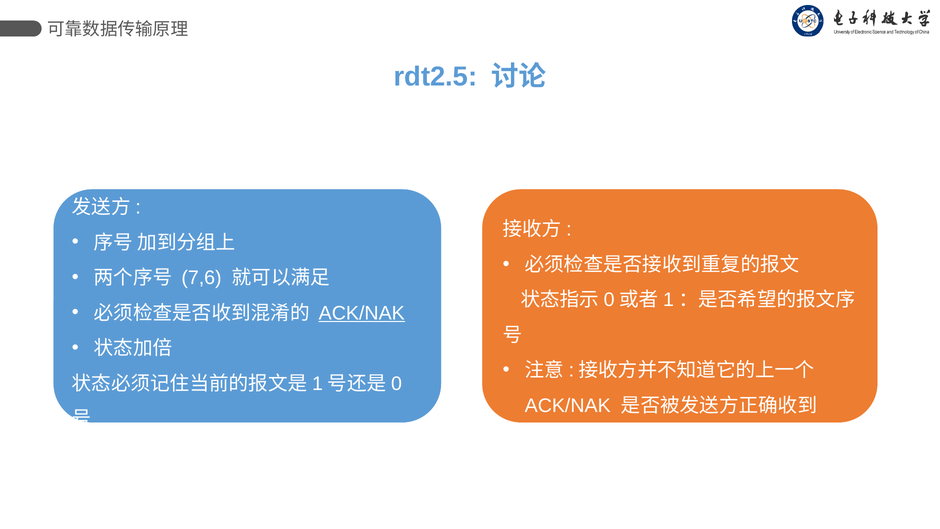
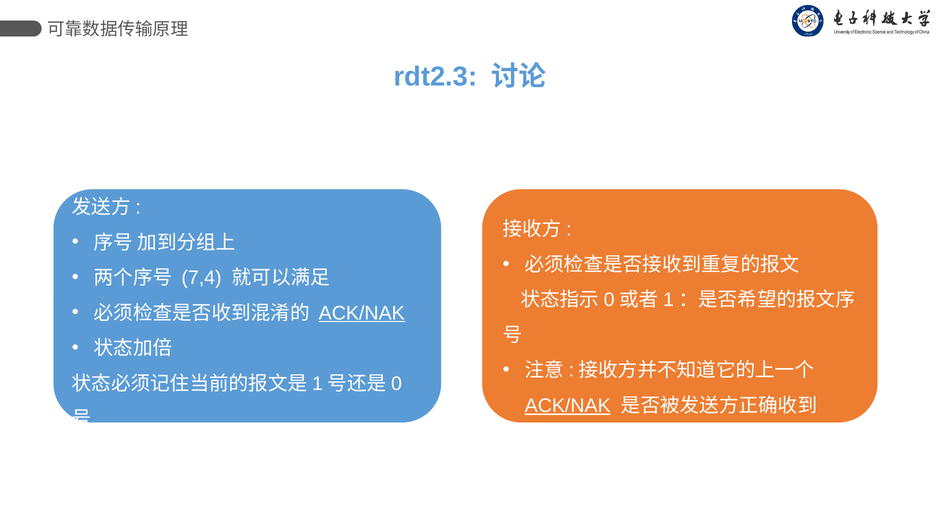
rdt2.5: rdt2.5 -> rdt2.3 (436, 77)
7,6: 7,6 -> 7,4 (202, 278)
ACK/NAK underline: none -> present (568, 406)
